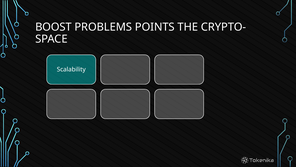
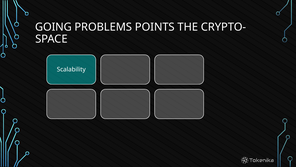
BOOST: BOOST -> GOING (53, 27)
